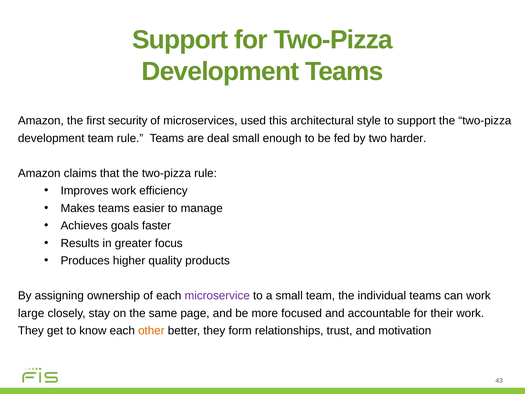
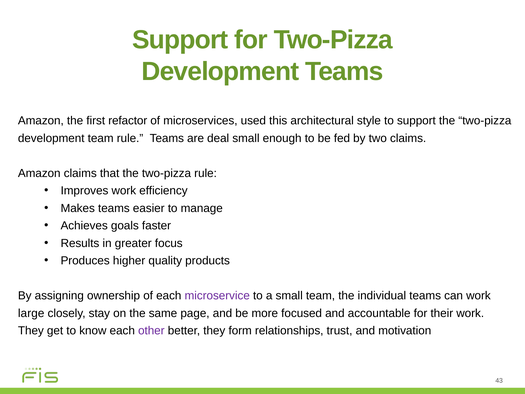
security: security -> refactor (128, 121)
two harder: harder -> claims (408, 138)
other colour: orange -> purple (151, 330)
